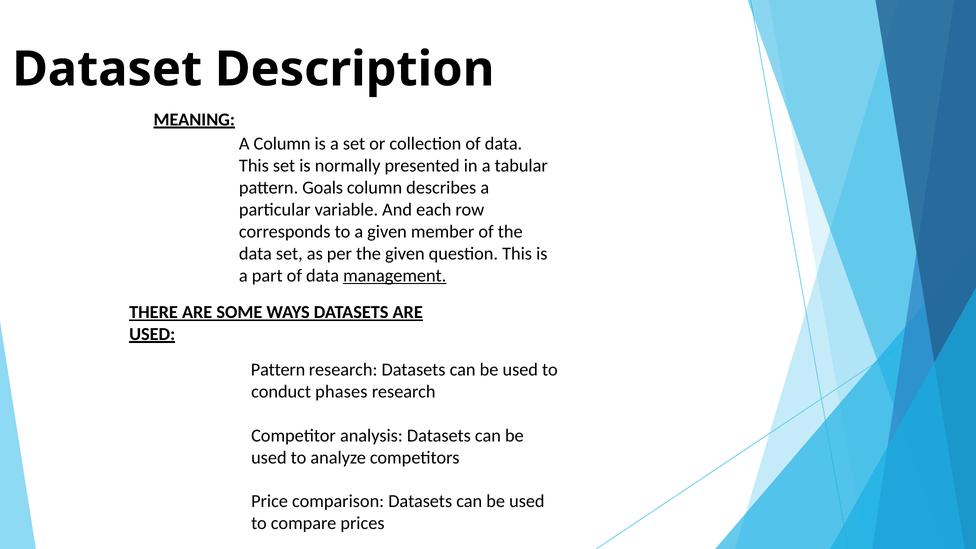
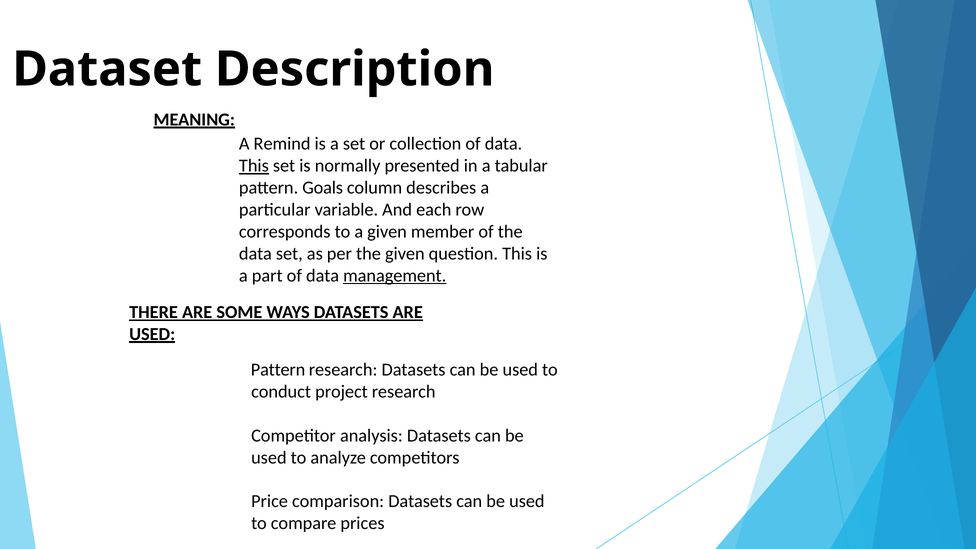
A Column: Column -> Remind (282, 144)
This underline: none -> present (254, 166)
phases: phases -> project (341, 392)
